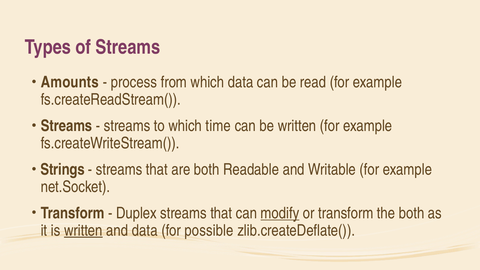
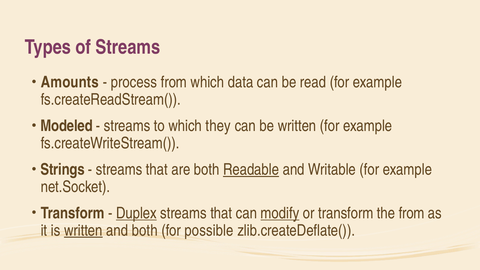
Streams: Streams -> Modeled (67, 126)
time: time -> they (218, 126)
Readable underline: none -> present (251, 170)
Duplex underline: none -> present (136, 213)
the both: both -> from (412, 213)
and data: data -> both (145, 230)
